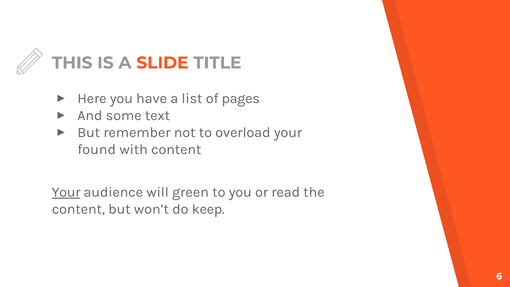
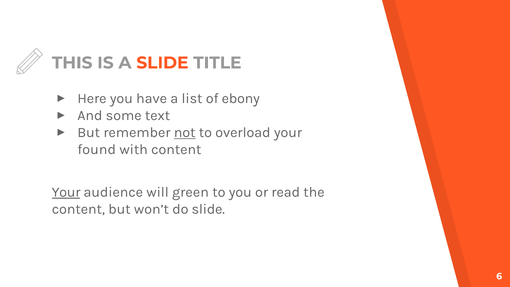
pages: pages -> ebony (241, 99)
not underline: none -> present (185, 133)
do keep: keep -> slide (208, 209)
